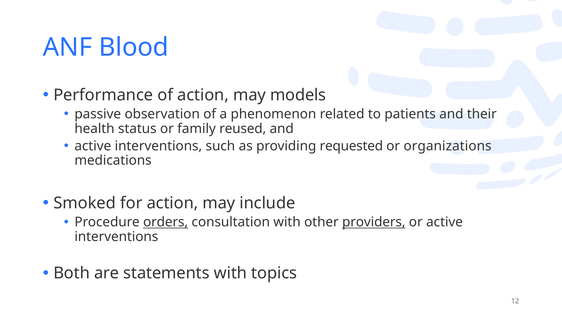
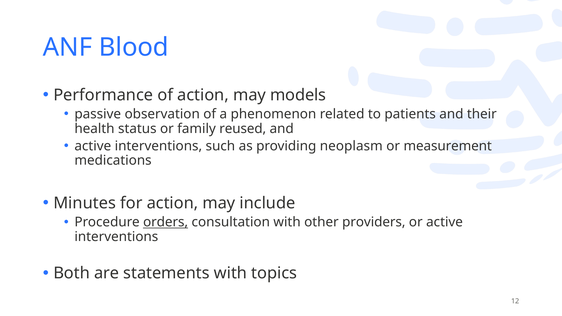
requested: requested -> neoplasm (351, 146)
organizations: organizations -> measurement (448, 146)
Smoked: Smoked -> Minutes (85, 203)
providers underline: present -> none (374, 222)
